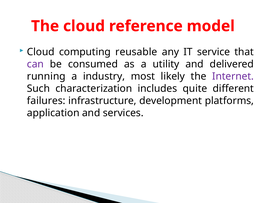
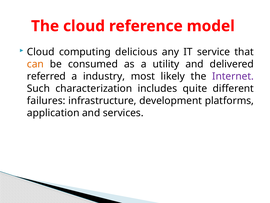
reusable: reusable -> delicious (136, 52)
can colour: purple -> orange (35, 64)
running: running -> referred (46, 76)
